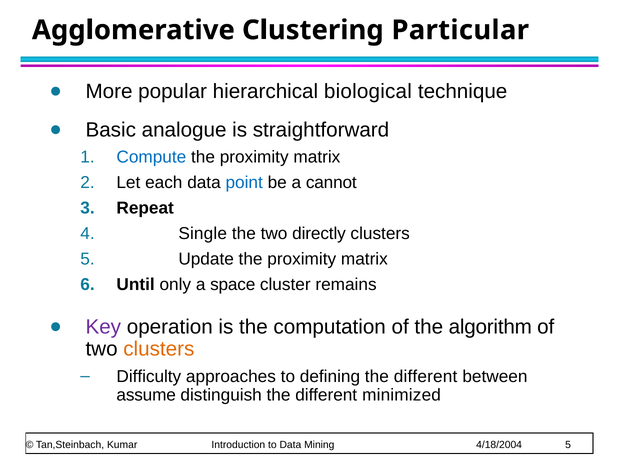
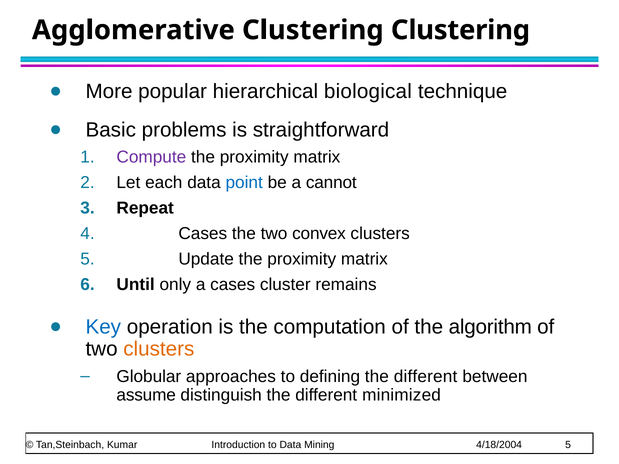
Clustering Particular: Particular -> Clustering (460, 30)
analogue: analogue -> problems (184, 130)
Compute colour: blue -> purple (151, 157)
Single: Single -> Cases (203, 234)
directly: directly -> convex (319, 234)
a space: space -> cases (233, 285)
Key colour: purple -> blue (103, 327)
Difficulty: Difficulty -> Globular (149, 377)
